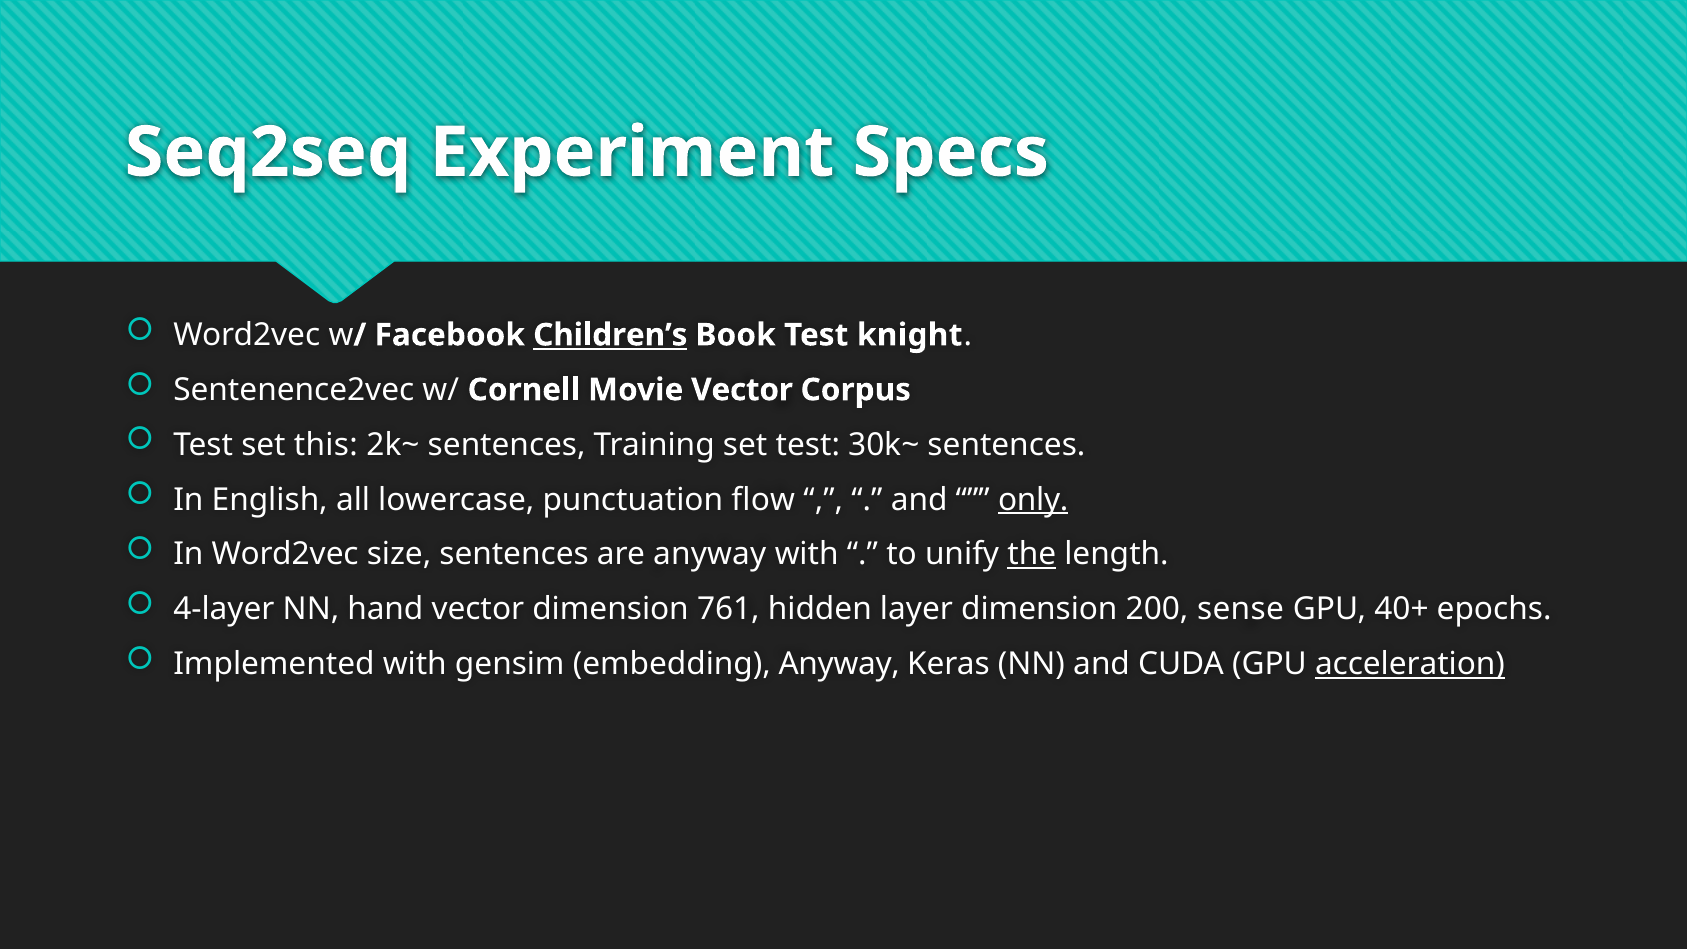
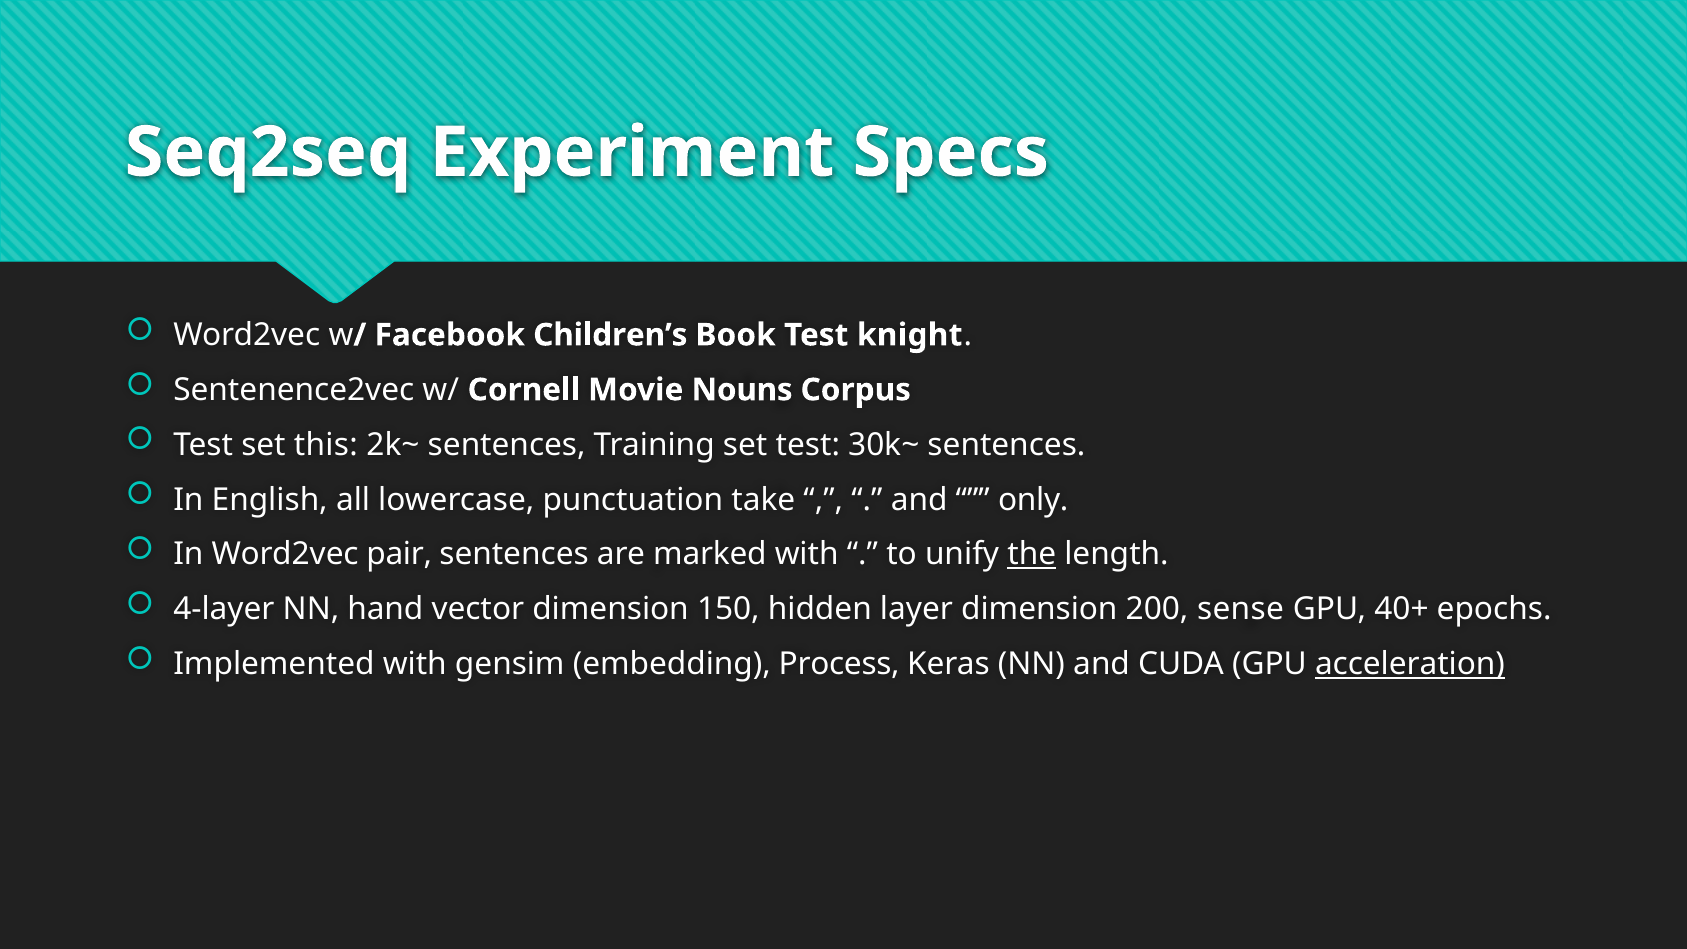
Children’s underline: present -> none (610, 335)
Movie Vector: Vector -> Nouns (742, 390)
flow: flow -> take (763, 500)
only underline: present -> none (1033, 500)
size: size -> pair (399, 554)
are anyway: anyway -> marked (710, 554)
761: 761 -> 150 (728, 609)
embedding Anyway: Anyway -> Process (839, 664)
